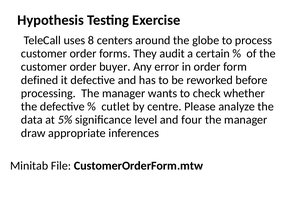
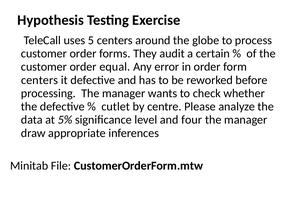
8: 8 -> 5 (91, 40)
buyer: buyer -> equal (115, 67)
defined: defined -> centers (40, 80)
